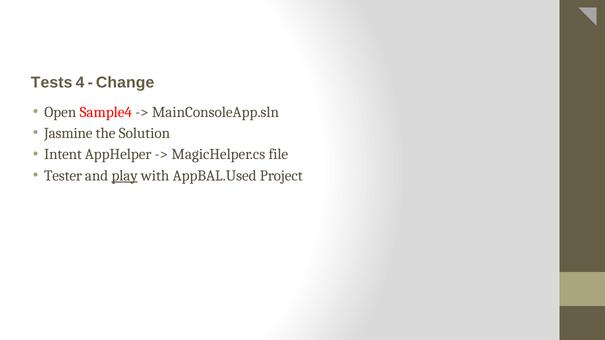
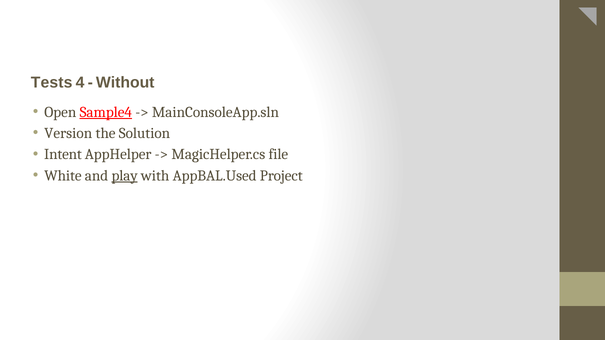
Change: Change -> Without (125, 83)
Sample4 underline: none -> present (106, 112)
Jasmine: Jasmine -> Version (68, 133)
Tester: Tester -> White (63, 176)
